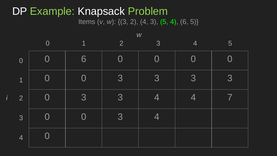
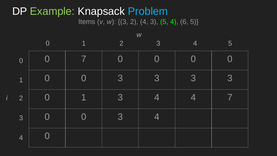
Problem colour: light green -> light blue (148, 11)
0 6: 6 -> 7 (84, 59)
3: 3 -> 1 (84, 97)
